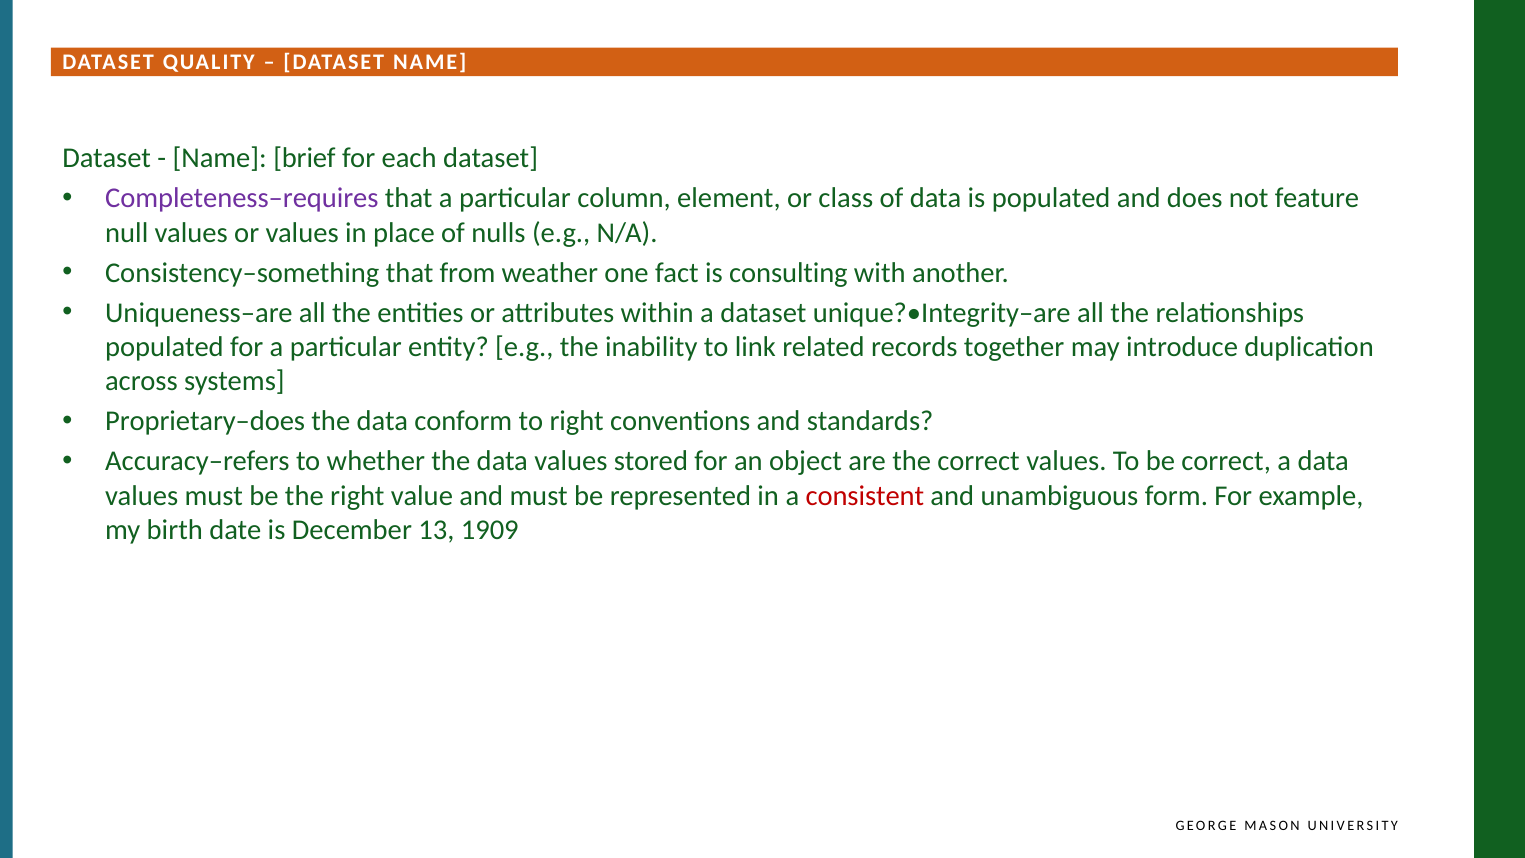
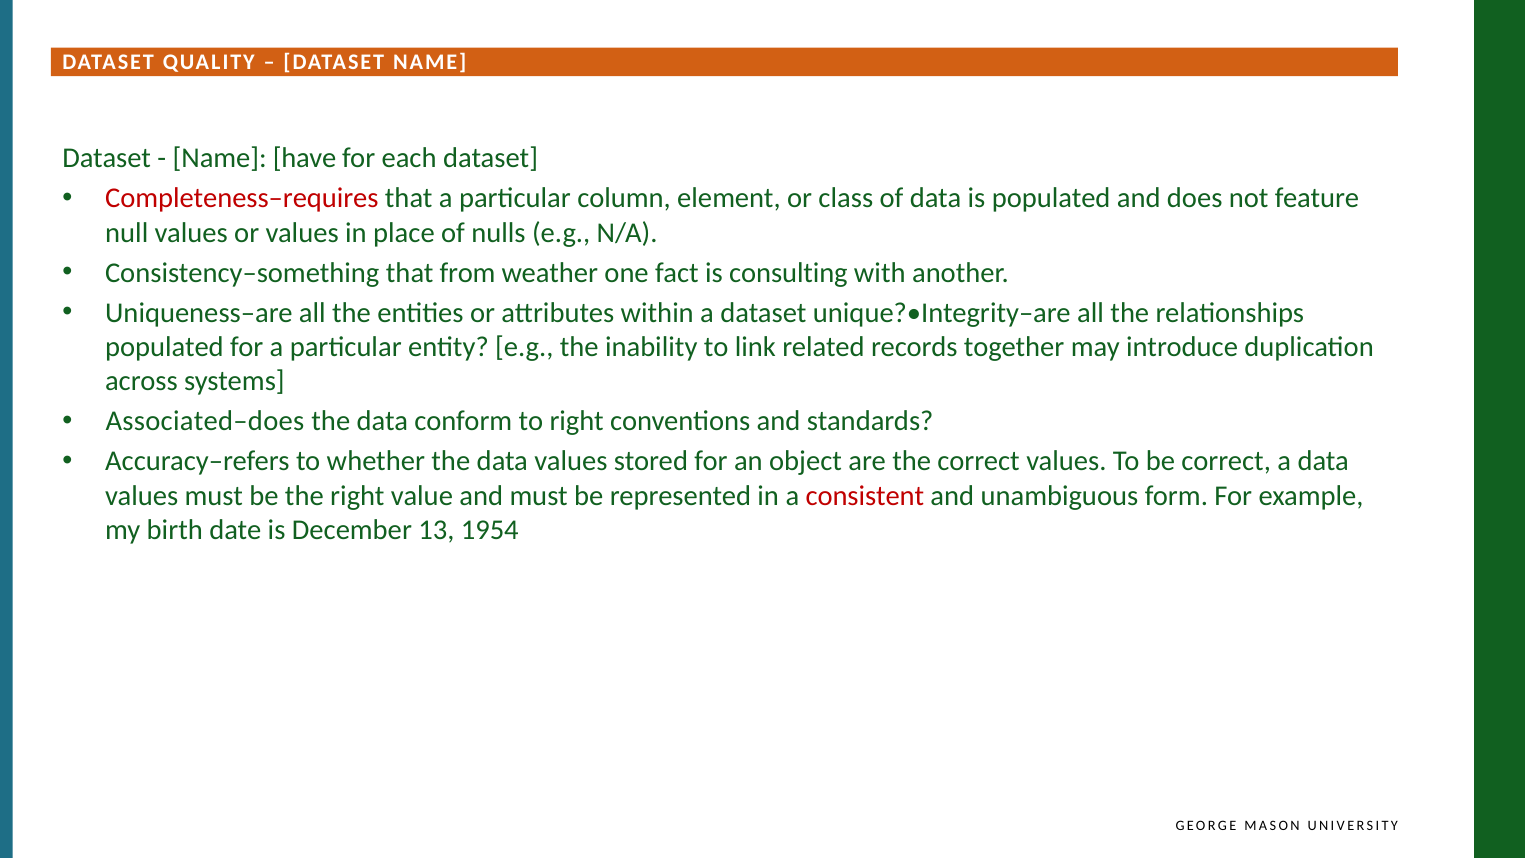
brief: brief -> have (305, 158)
Completeness–requires colour: purple -> red (242, 198)
Proprietary–does: Proprietary–does -> Associated–does (205, 421)
1909: 1909 -> 1954 (490, 530)
